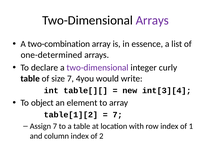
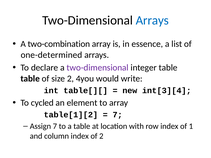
Arrays colour: purple -> blue (152, 20)
integer curly: curly -> table (168, 68)
size 7: 7 -> 2 (70, 79)
object: object -> cycled (42, 103)
